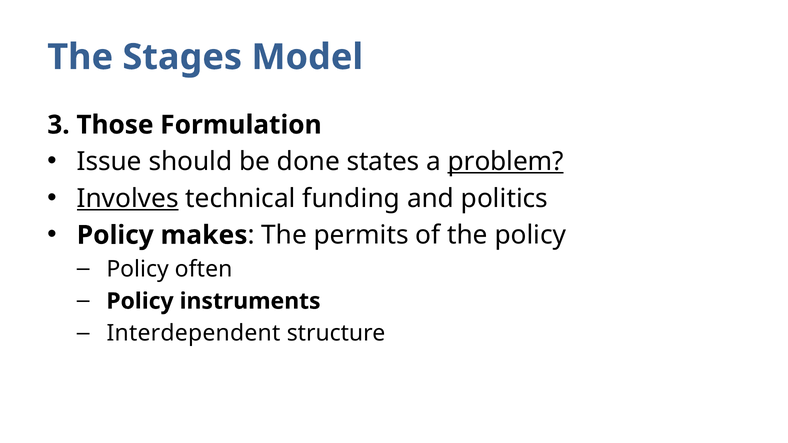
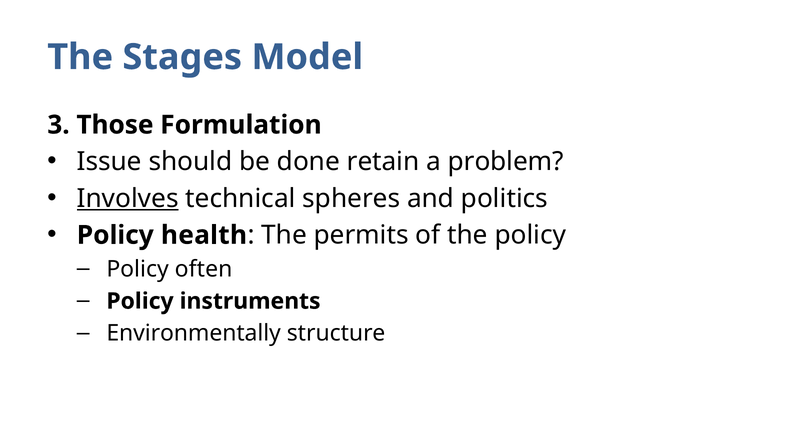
states: states -> retain (383, 162)
problem underline: present -> none (506, 162)
funding: funding -> spheres (351, 199)
makes: makes -> health (204, 235)
Interdependent: Interdependent -> Environmentally (194, 334)
